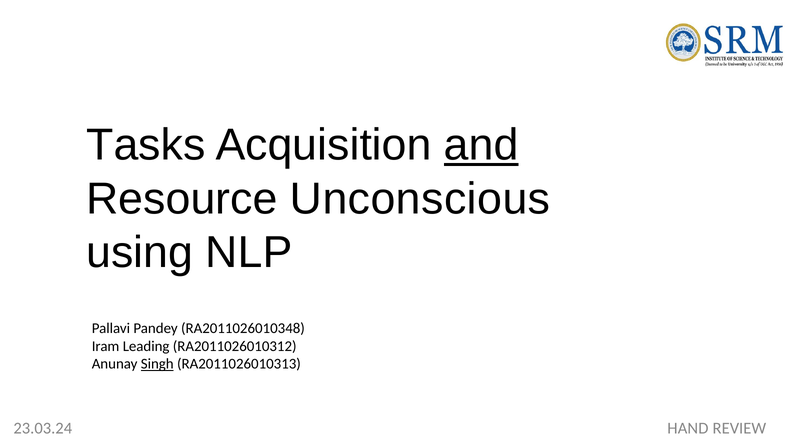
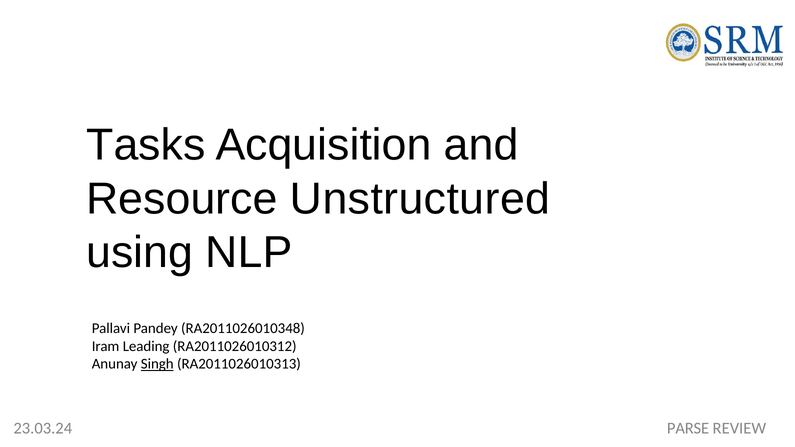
and underline: present -> none (481, 145)
Unconscious: Unconscious -> Unstructured (420, 199)
HAND: HAND -> PARSE (688, 428)
